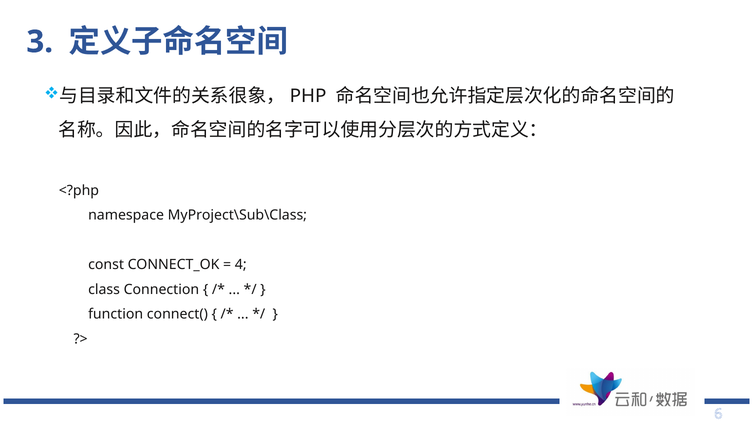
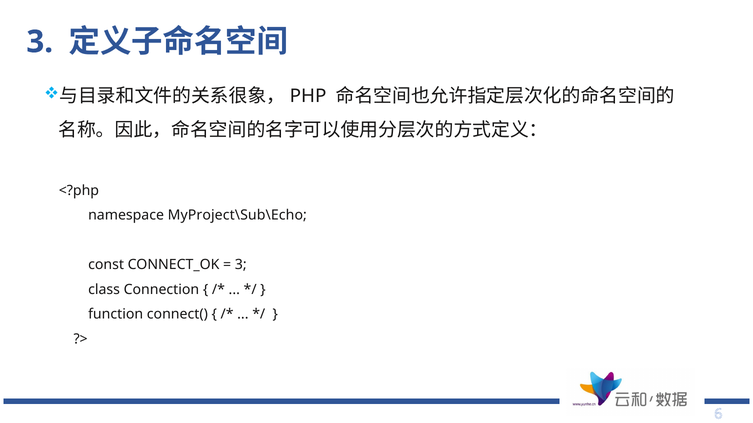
MyProject\Sub\Class: MyProject\Sub\Class -> MyProject\Sub\Echo (237, 215)
4: 4 -> 3 (241, 265)
